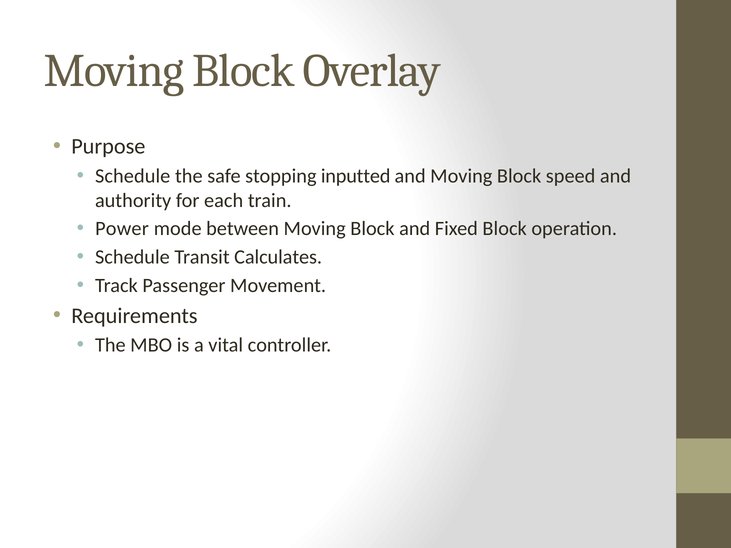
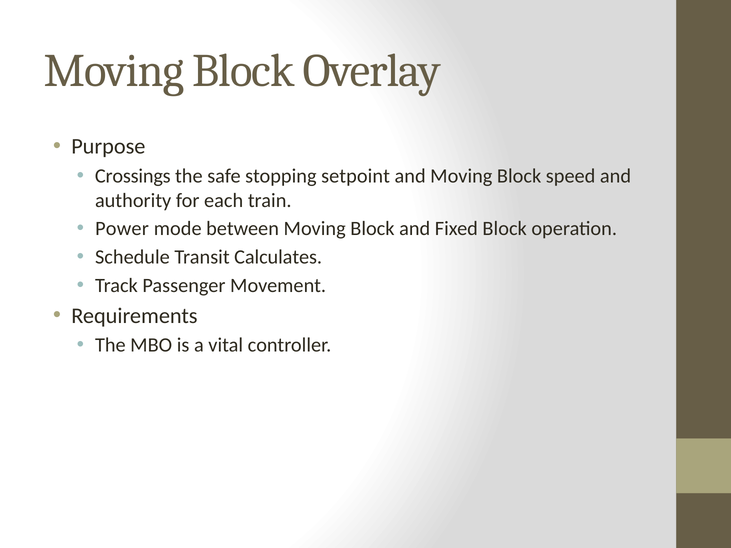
Schedule: Schedule -> Crossings (133, 176)
inputted: inputted -> setpoint (356, 176)
